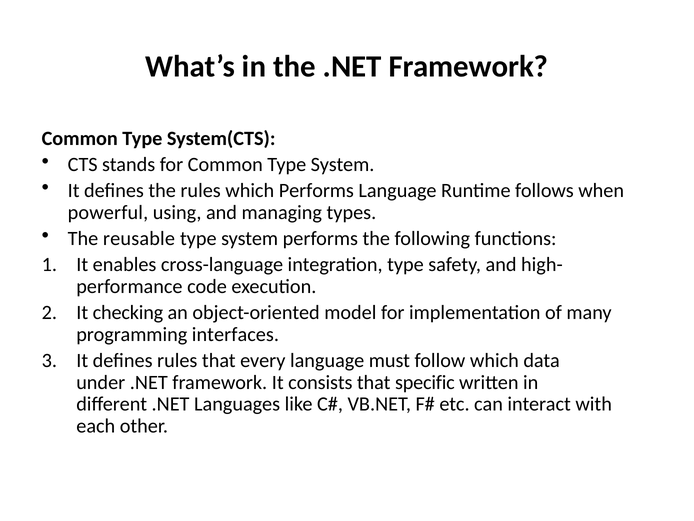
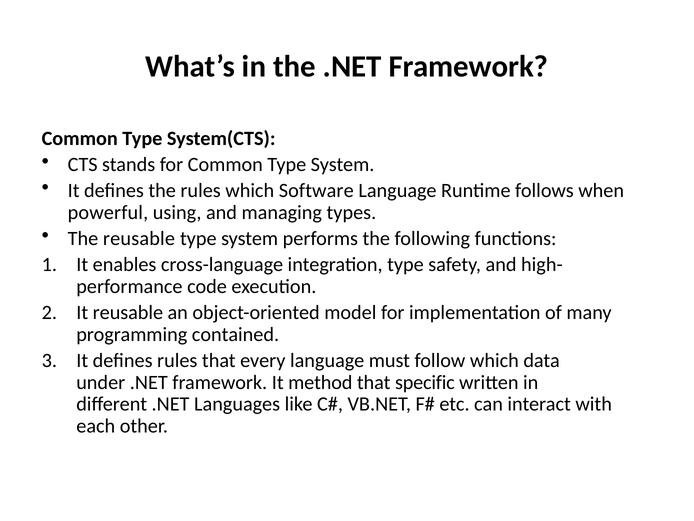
which Performs: Performs -> Software (316, 191)
It checking: checking -> reusable (128, 312)
interfaces: interfaces -> contained (235, 334)
consists: consists -> method (320, 382)
